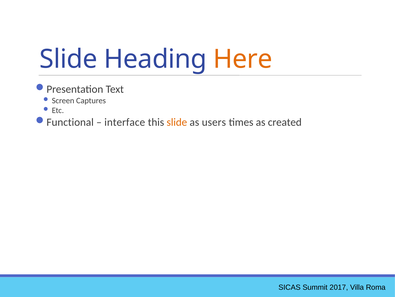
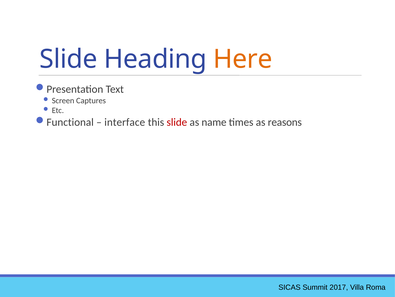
slide colour: orange -> red (177, 122)
users: users -> name (214, 122)
created: created -> reasons (285, 122)
